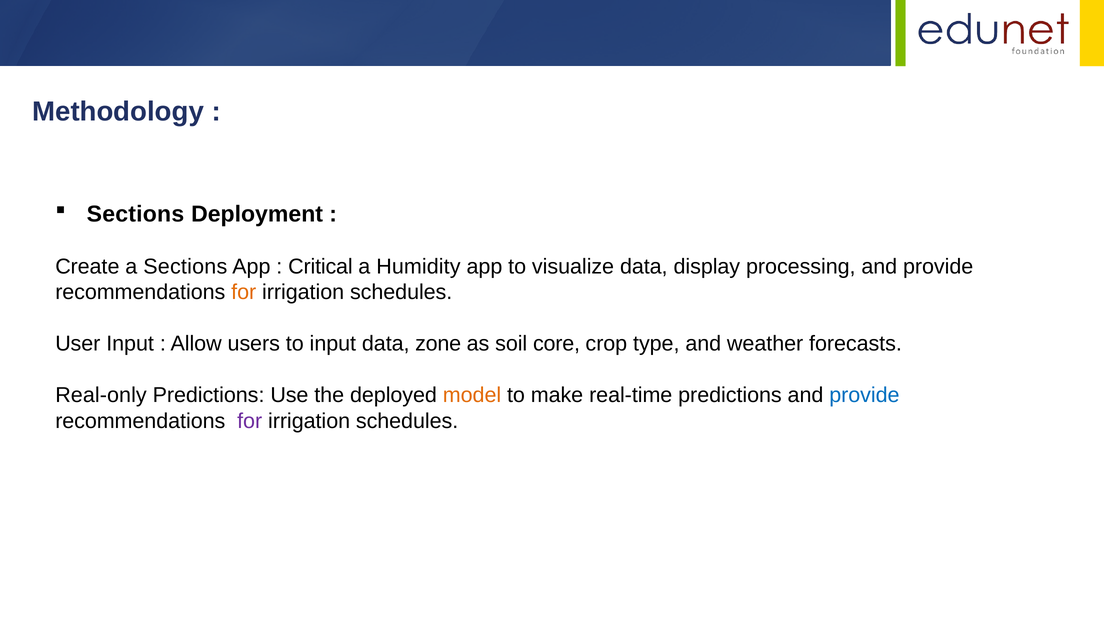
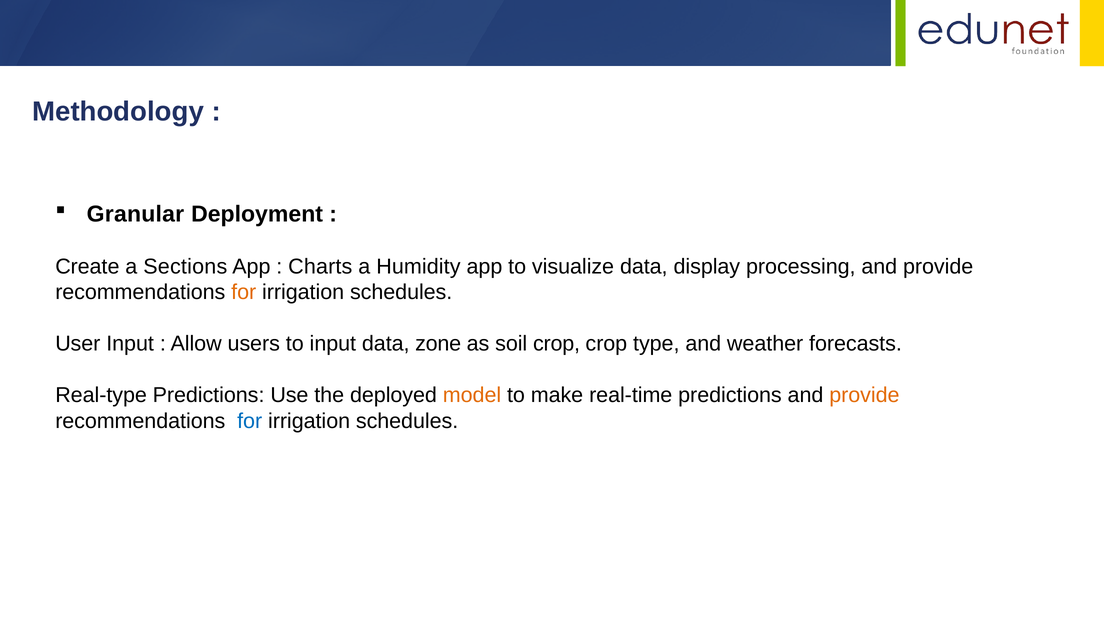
Sections: Sections -> Granular (135, 214)
Critical: Critical -> Charts (320, 266)
soil core: core -> crop (556, 344)
Real-only: Real-only -> Real-type (101, 395)
provide colour: blue -> orange (864, 395)
for colour: purple -> blue (250, 421)
